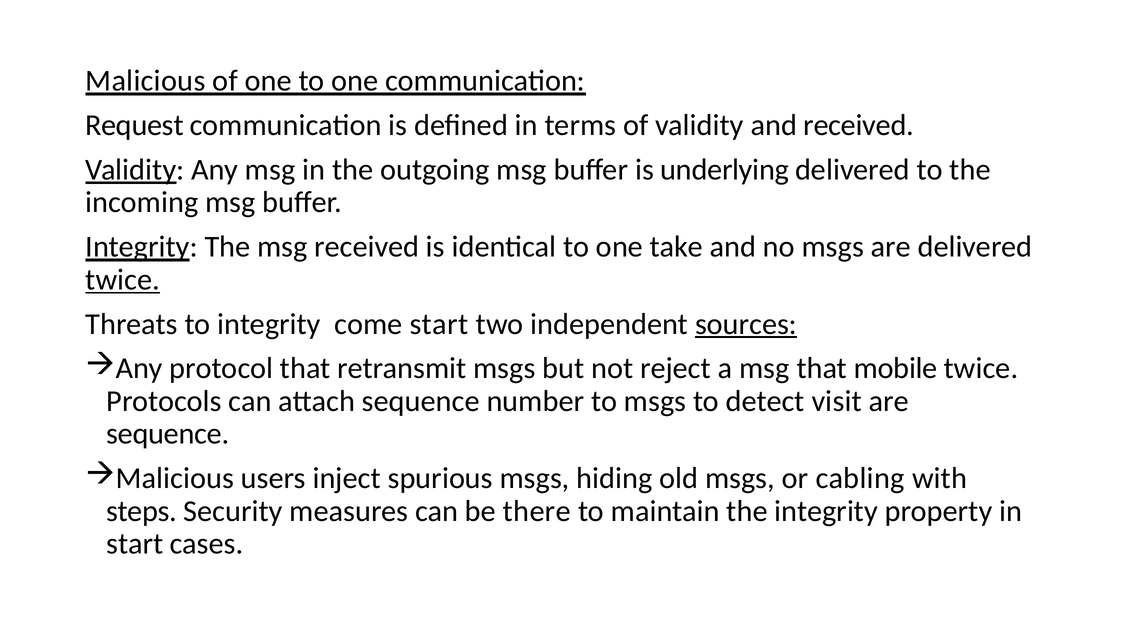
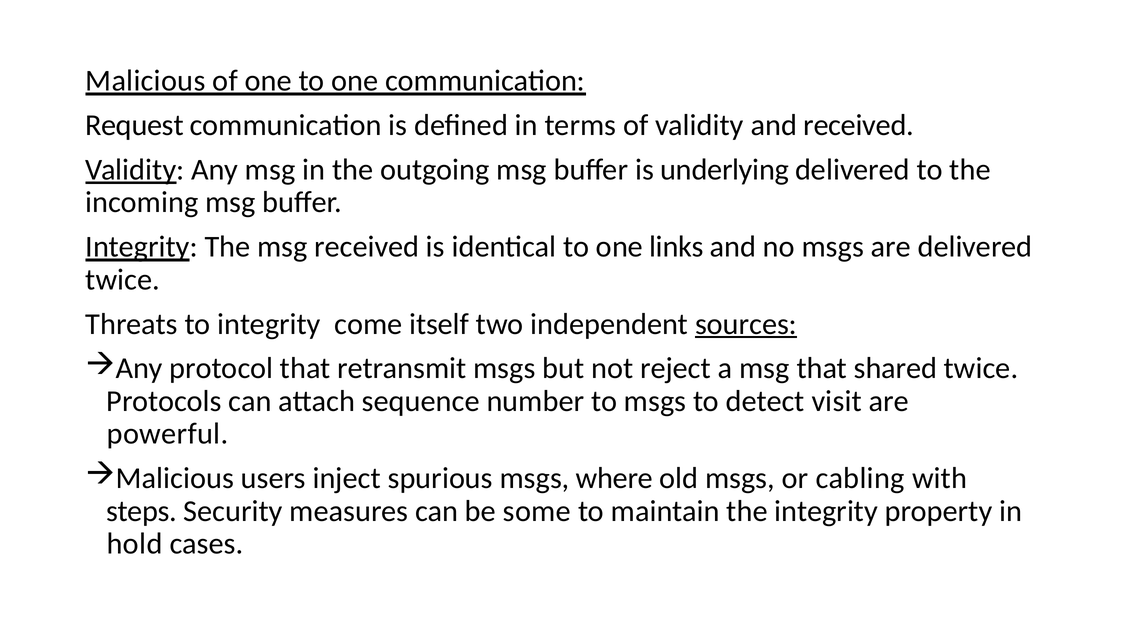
take: take -> links (676, 247)
twice underline: present -> none (123, 280)
come start: start -> itself (439, 324)
mobile: mobile -> shared (896, 369)
sequence: sequence -> powerful (168, 434)
hiding: hiding -> where (615, 479)
there: there -> some (537, 512)
start: start -> hold (135, 544)
